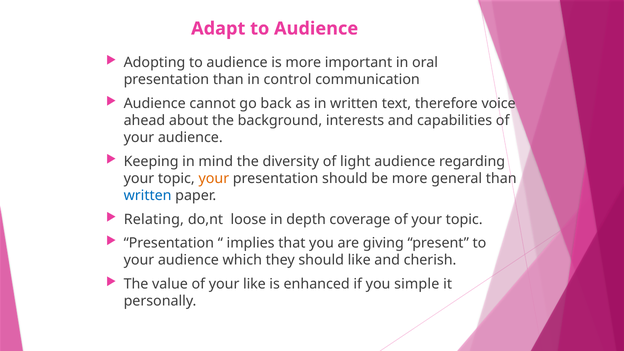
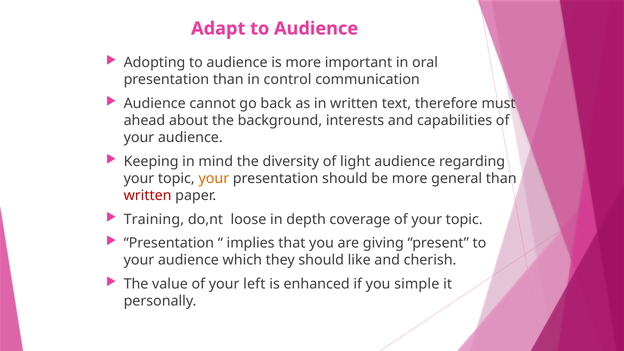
voice: voice -> must (499, 103)
written colour: blue -> red (148, 196)
Relating: Relating -> Training (154, 219)
your like: like -> left (254, 284)
